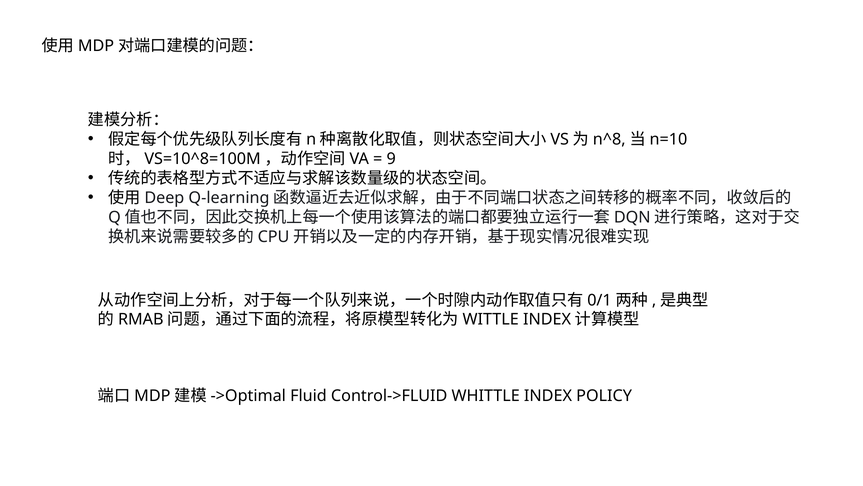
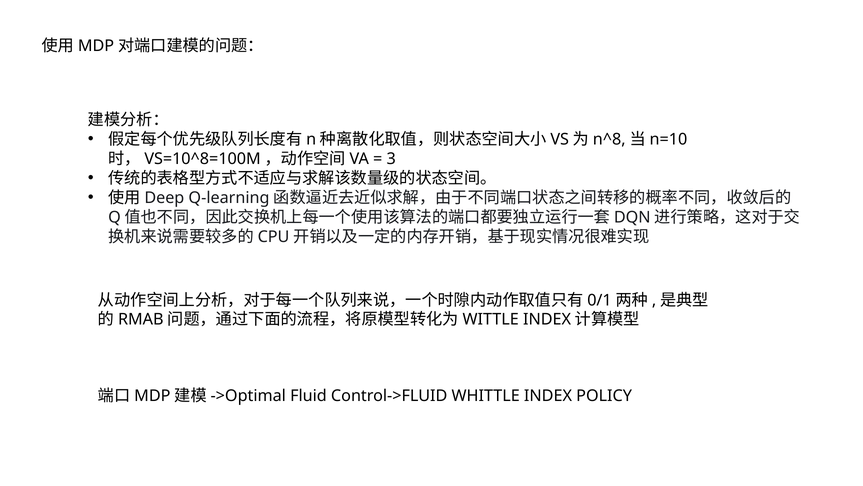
9: 9 -> 3 (391, 159)
